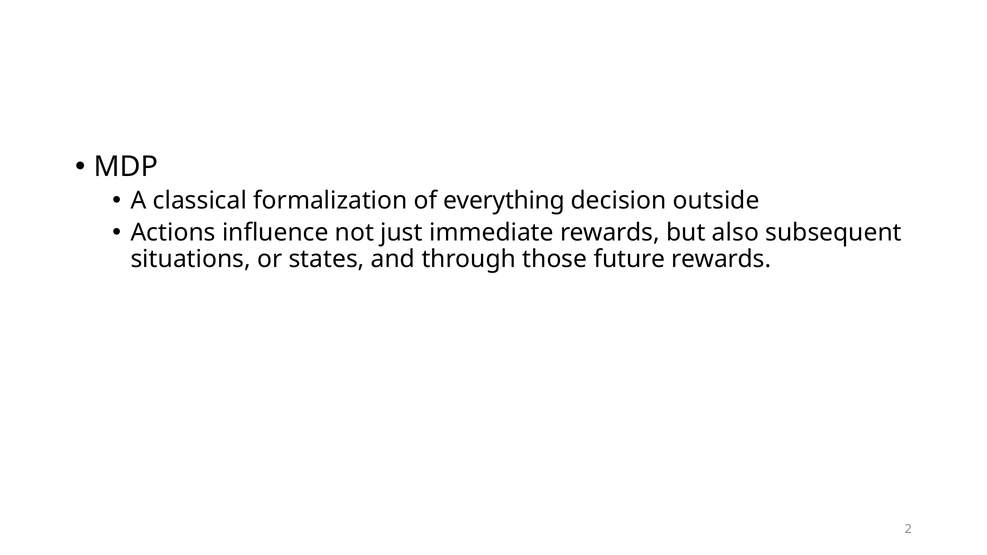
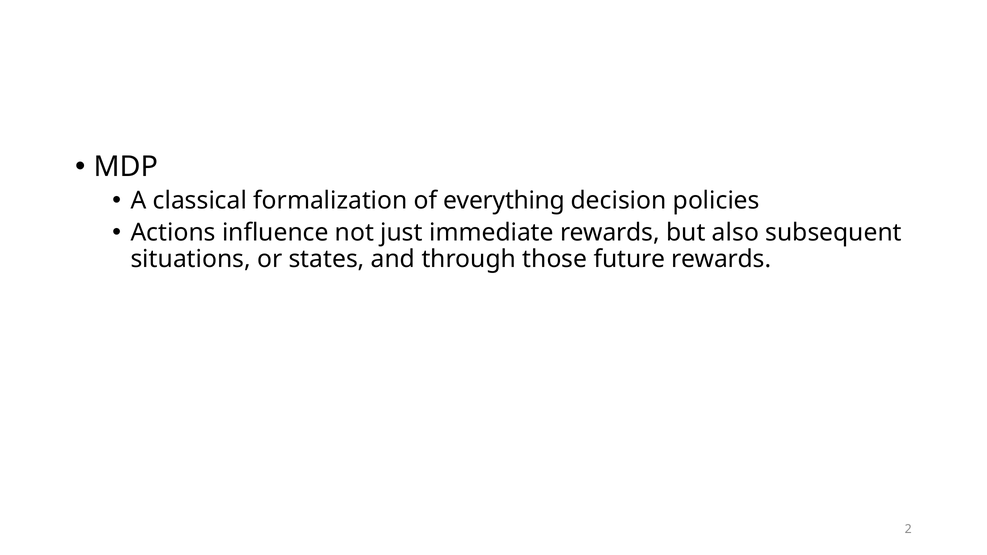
outside: outside -> policies (716, 201)
